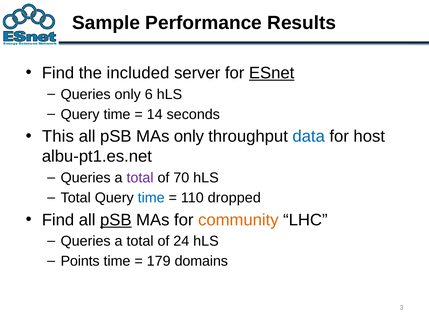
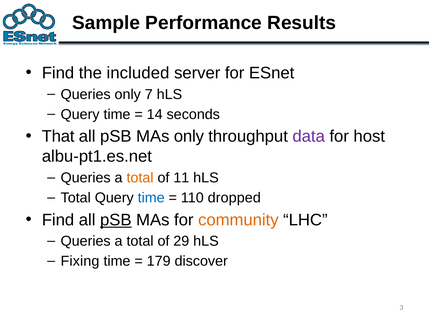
ESnet underline: present -> none (272, 73)
6: 6 -> 7 (149, 94)
This: This -> That (58, 136)
data colour: blue -> purple (309, 136)
total colour: purple -> orange (140, 178)
70: 70 -> 11 (181, 178)
24: 24 -> 29 (181, 241)
Points: Points -> Fixing (80, 261)
domains: domains -> discover (201, 261)
